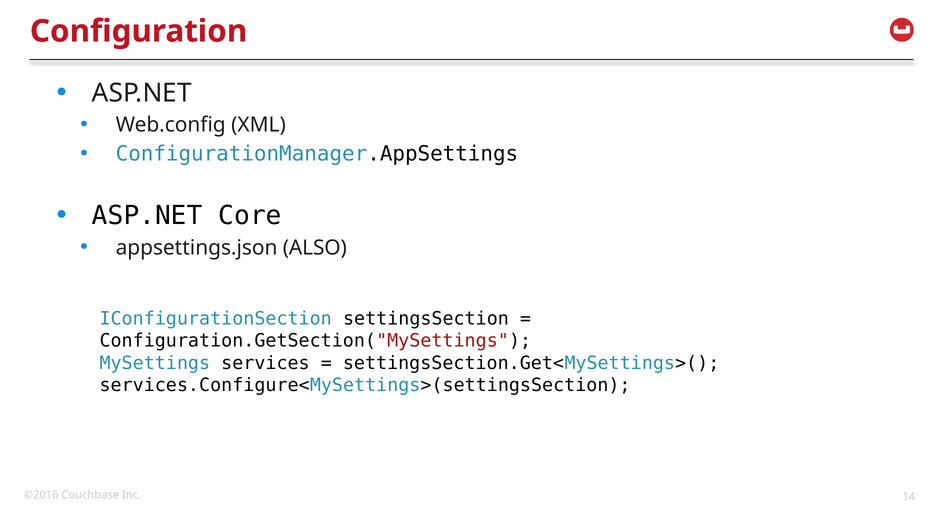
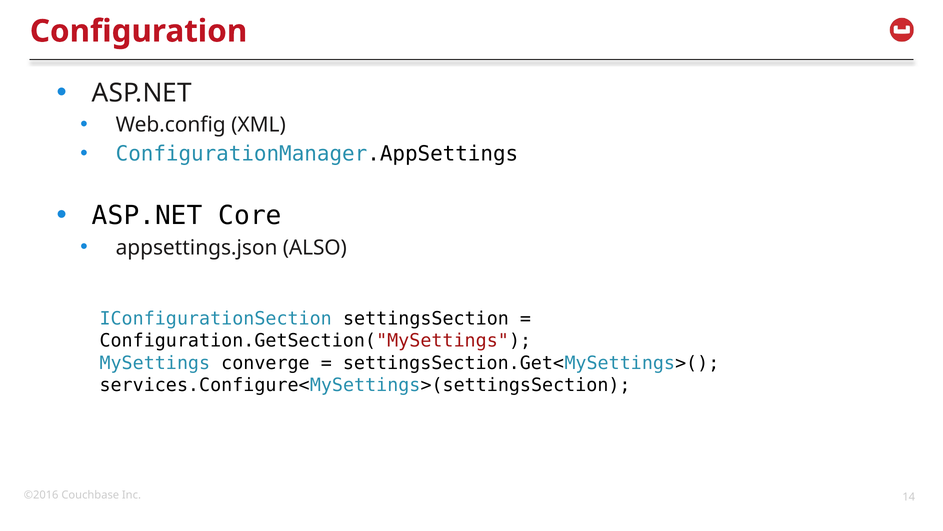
services: services -> converge (265, 363)
